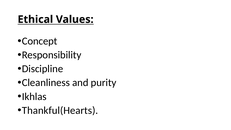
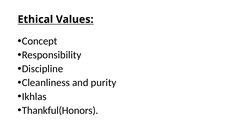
Thankful(Hearts: Thankful(Hearts -> Thankful(Honors (60, 110)
